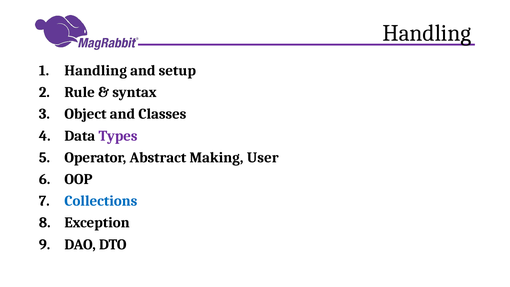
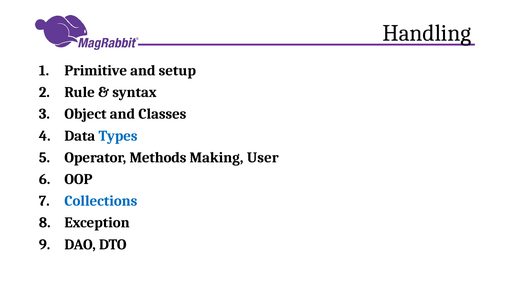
Handling: Handling -> Primitive (96, 71)
Types colour: purple -> blue (118, 136)
Abstract: Abstract -> Methods (158, 157)
